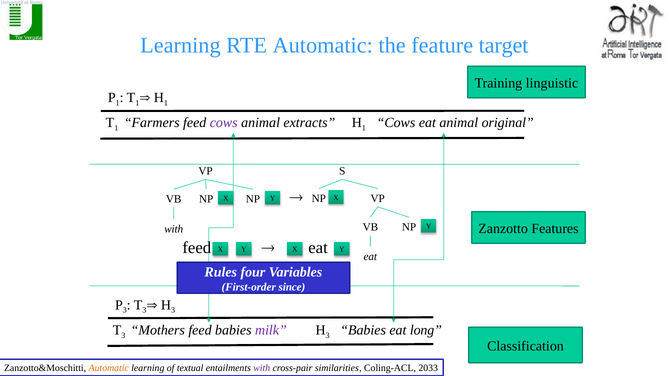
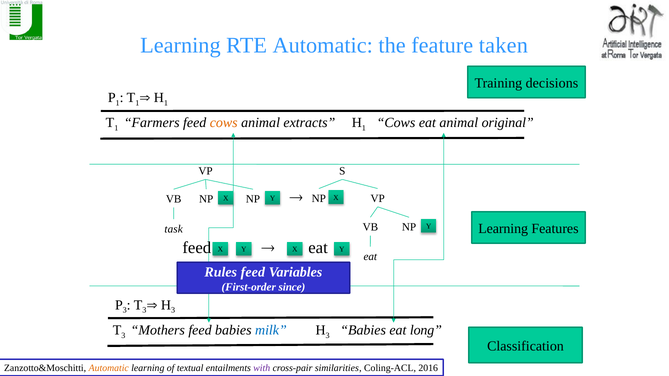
target: target -> taken (503, 45)
linguistic: linguistic -> decisions (552, 83)
cows colour: purple -> orange (224, 123)
Zanzotto: Zanzotto -> Learning (503, 229)
with: with -> task (174, 229)
Rules four: four -> feed (253, 272)
milk colour: purple -> blue (271, 330)
2033: 2033 -> 2016 (428, 368)
